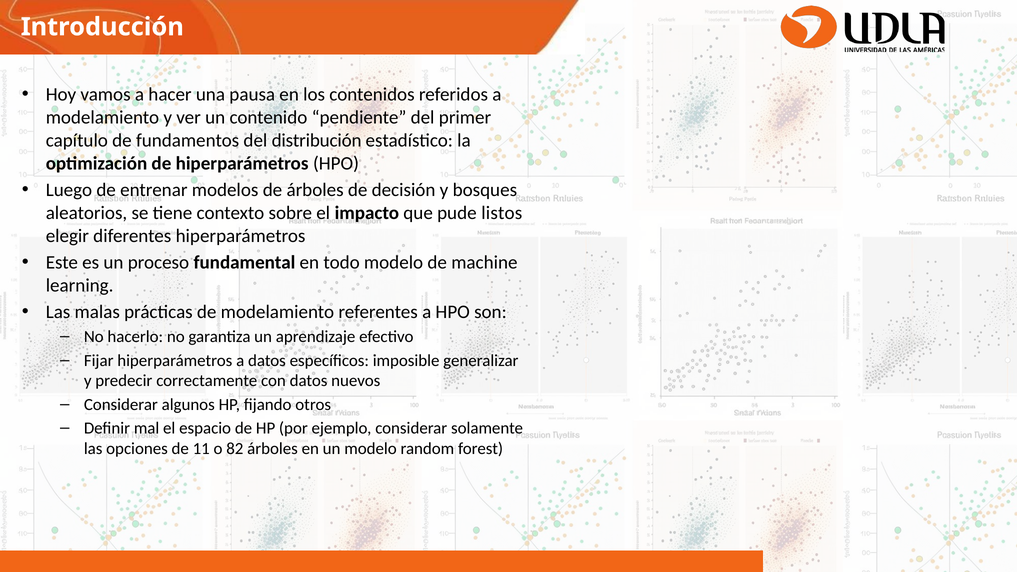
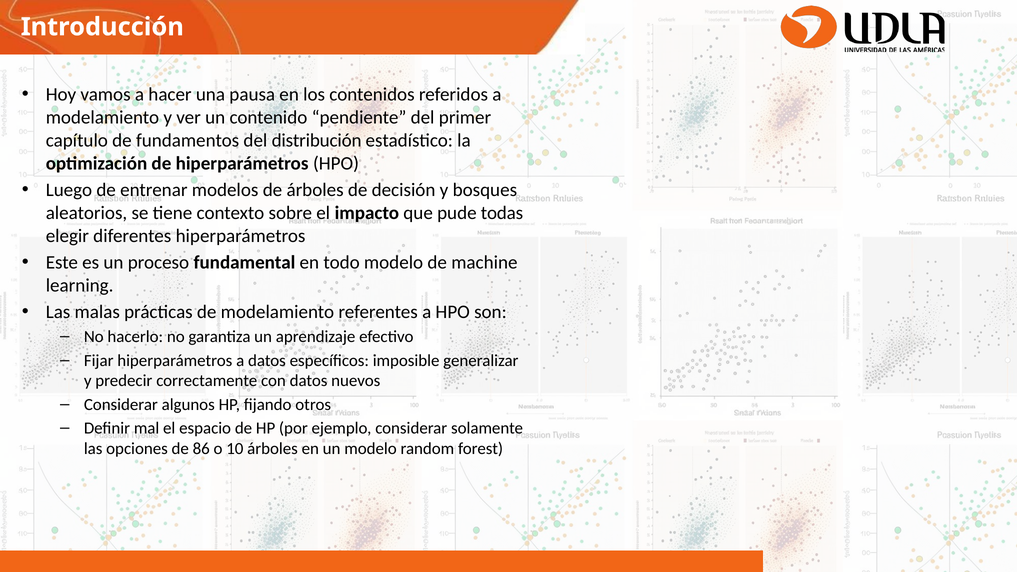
listos: listos -> todas (502, 213)
11: 11 -> 86 (201, 449)
82: 82 -> 10 (235, 449)
